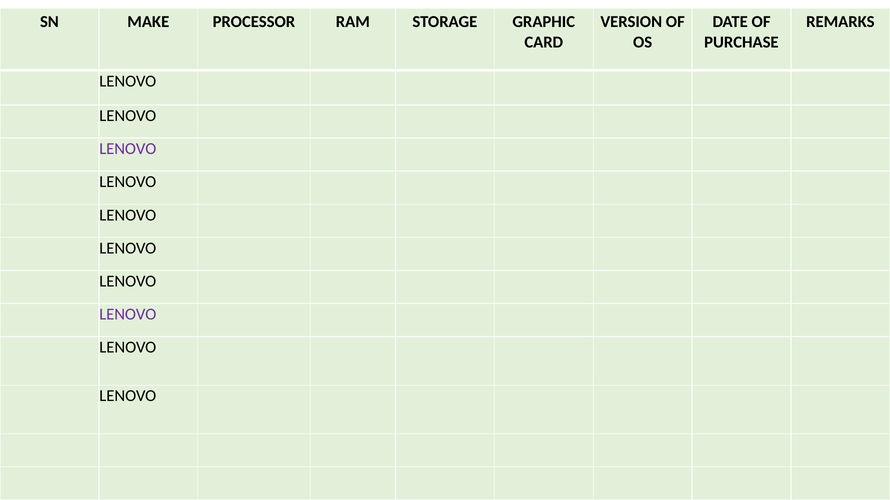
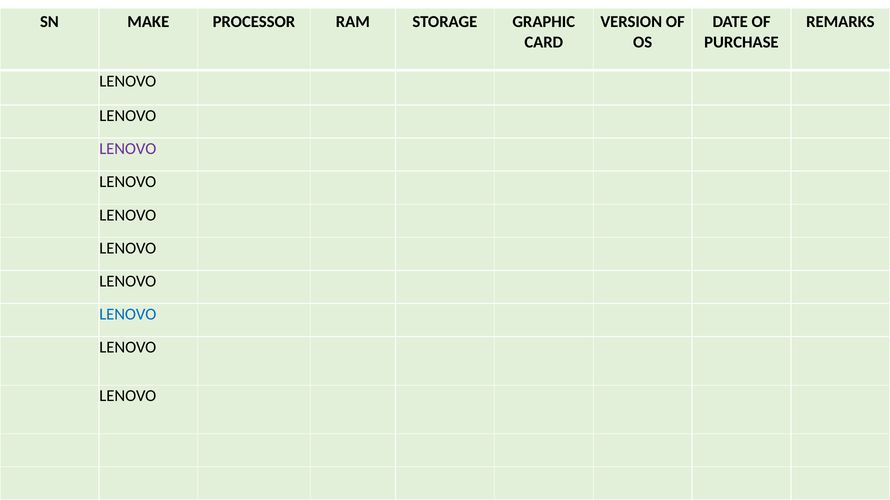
LENOVO colour: purple -> blue (128, 315)
